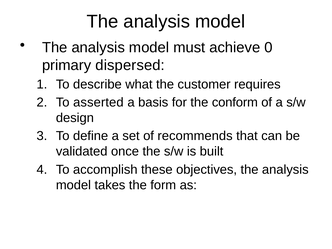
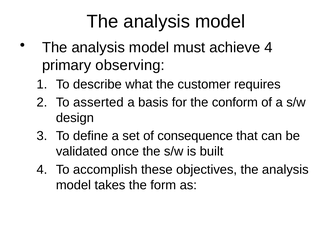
achieve 0: 0 -> 4 (268, 48)
dispersed: dispersed -> observing (130, 65)
recommends: recommends -> consequence (195, 136)
